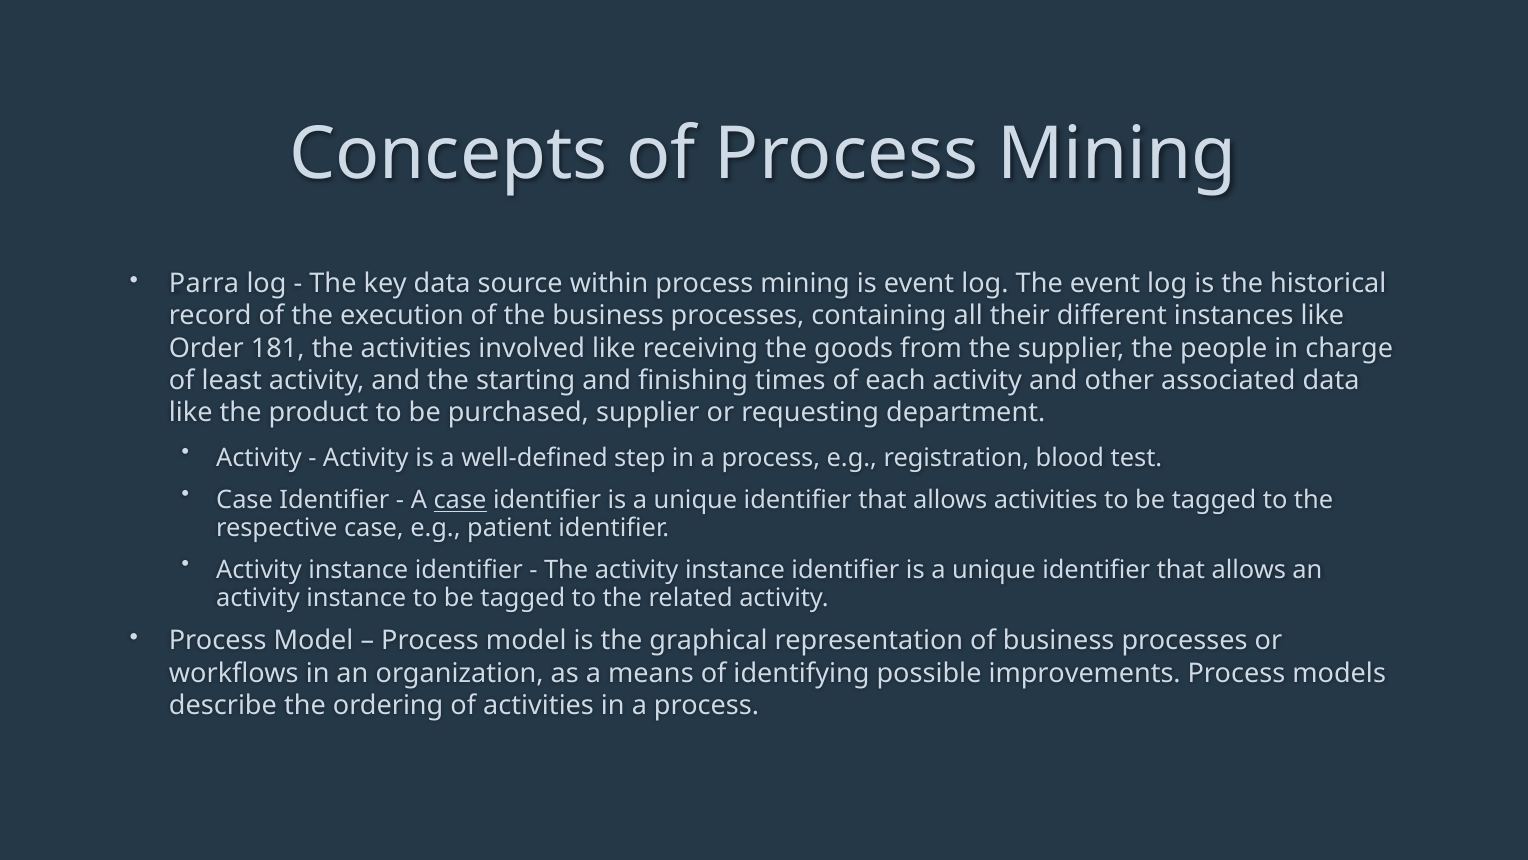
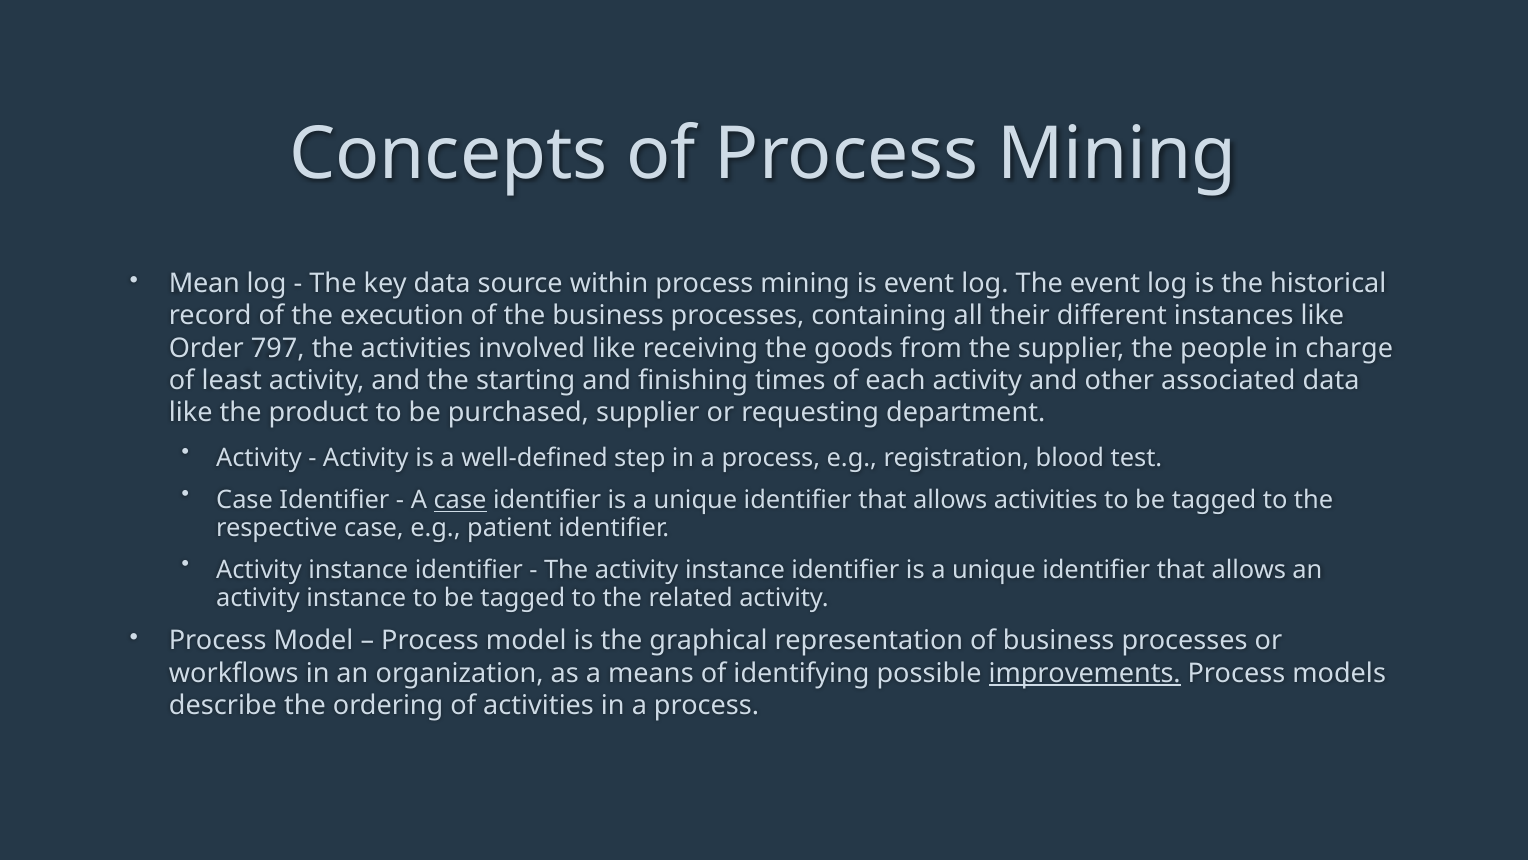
Parra: Parra -> Mean (204, 284)
181: 181 -> 797 (278, 348)
improvements underline: none -> present (1085, 673)
